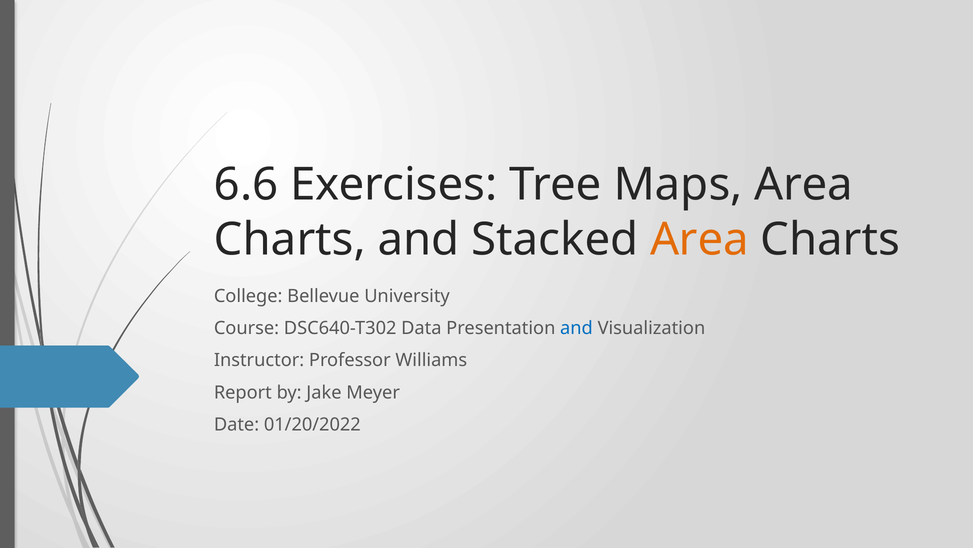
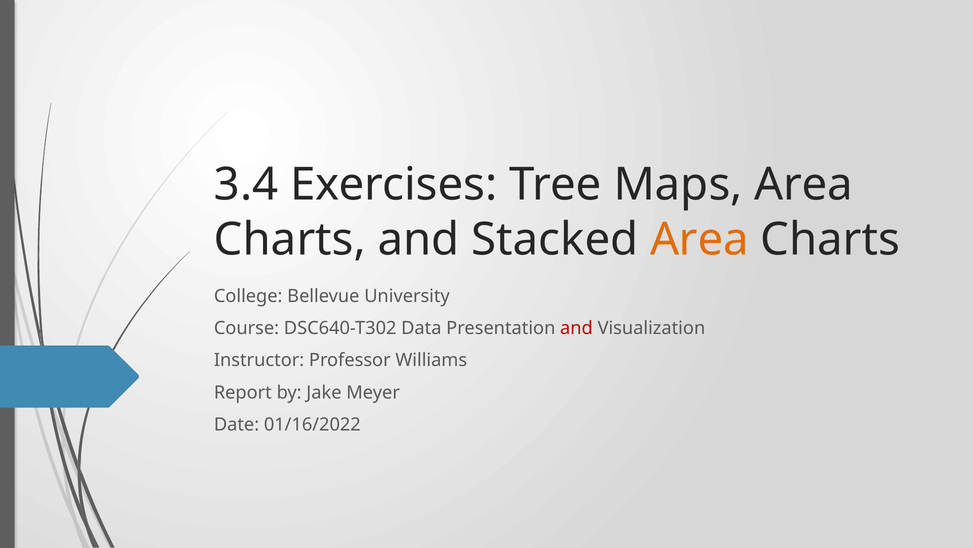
6.6: 6.6 -> 3.4 (246, 185)
and colour: blue -> red (576, 328)
01/20/2022: 01/20/2022 -> 01/16/2022 (312, 424)
